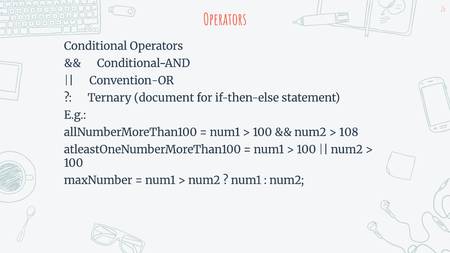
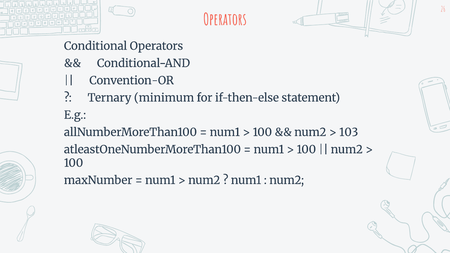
document: document -> minimum (164, 98)
108: 108 -> 103 (349, 132)
